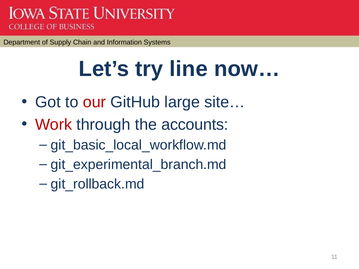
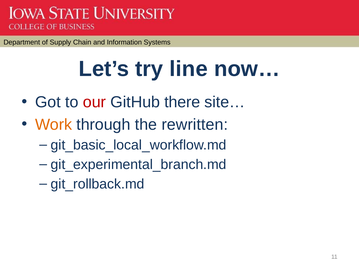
large: large -> there (182, 102)
Work colour: red -> orange (54, 125)
accounts: accounts -> rewritten (195, 125)
